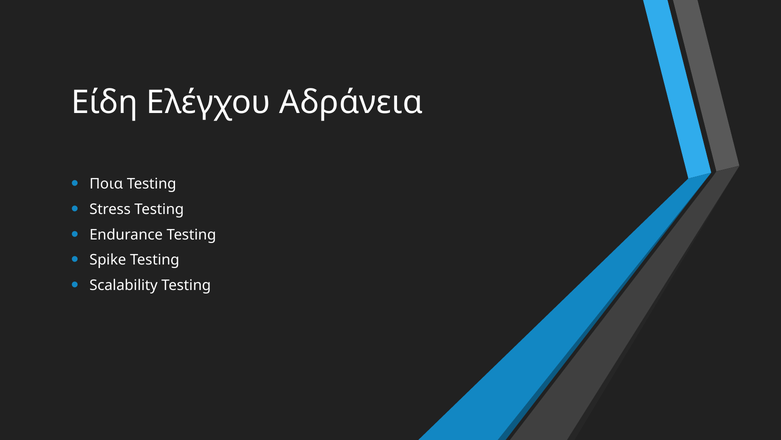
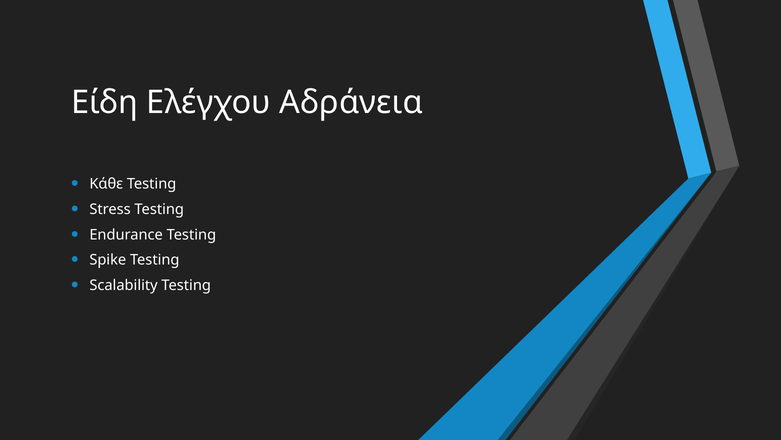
Ποια: Ποια -> Κάθε (106, 184)
